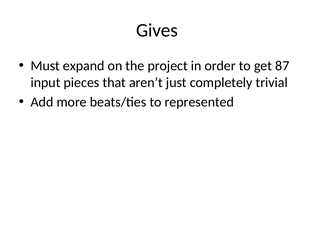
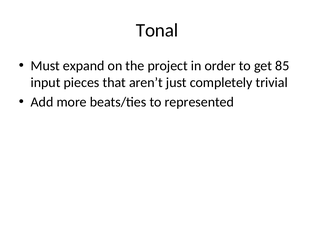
Gives: Gives -> Tonal (157, 30)
87: 87 -> 85 (282, 66)
